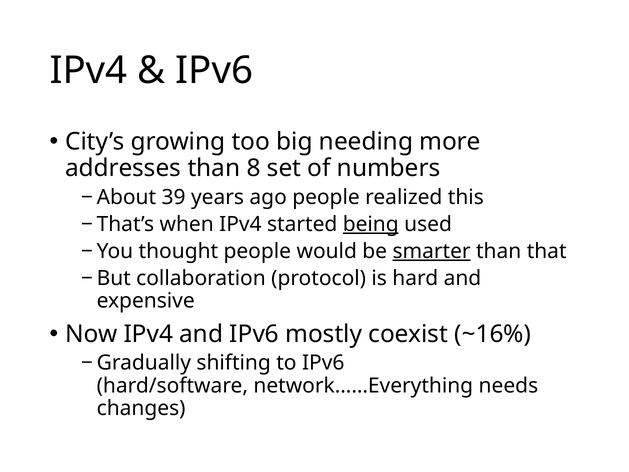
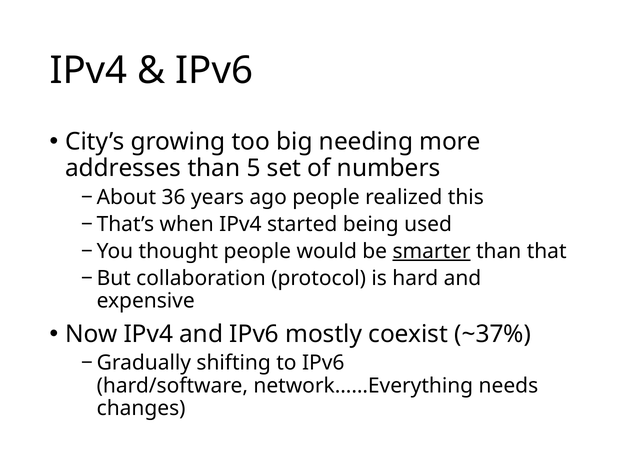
8: 8 -> 5 (254, 168)
39: 39 -> 36 (174, 197)
being underline: present -> none (371, 224)
~16%: ~16% -> ~37% (493, 334)
